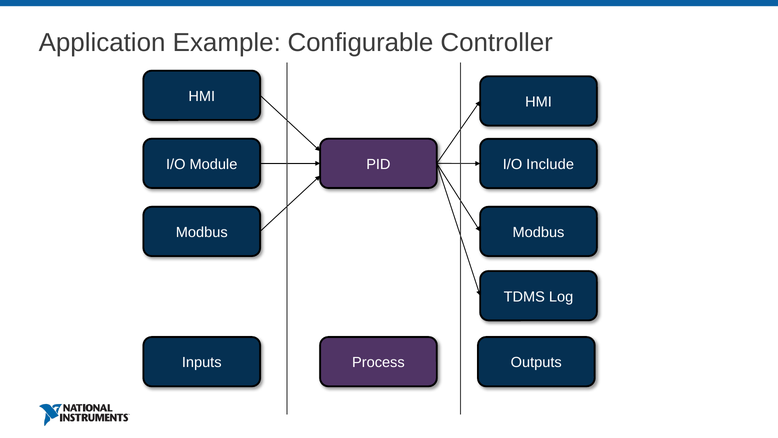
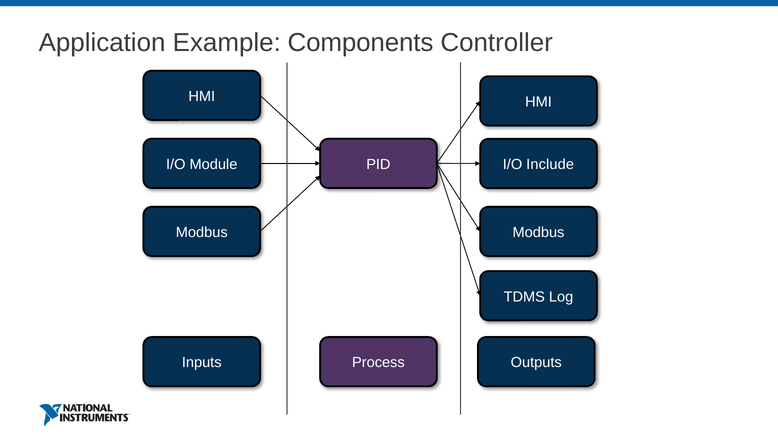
Configurable: Configurable -> Components (360, 43)
